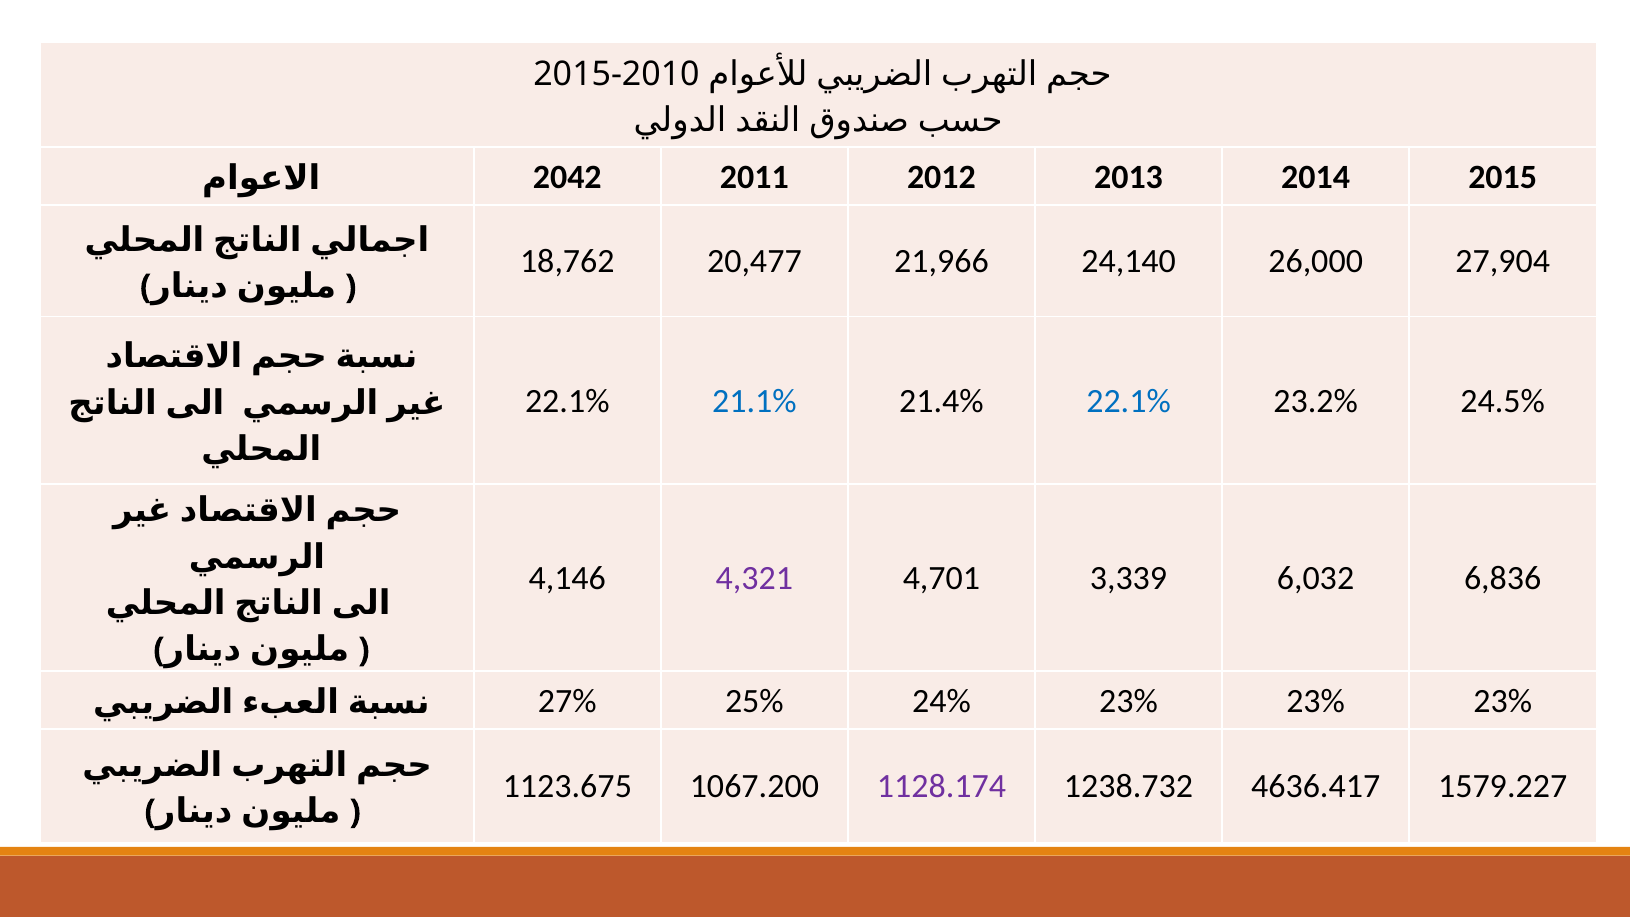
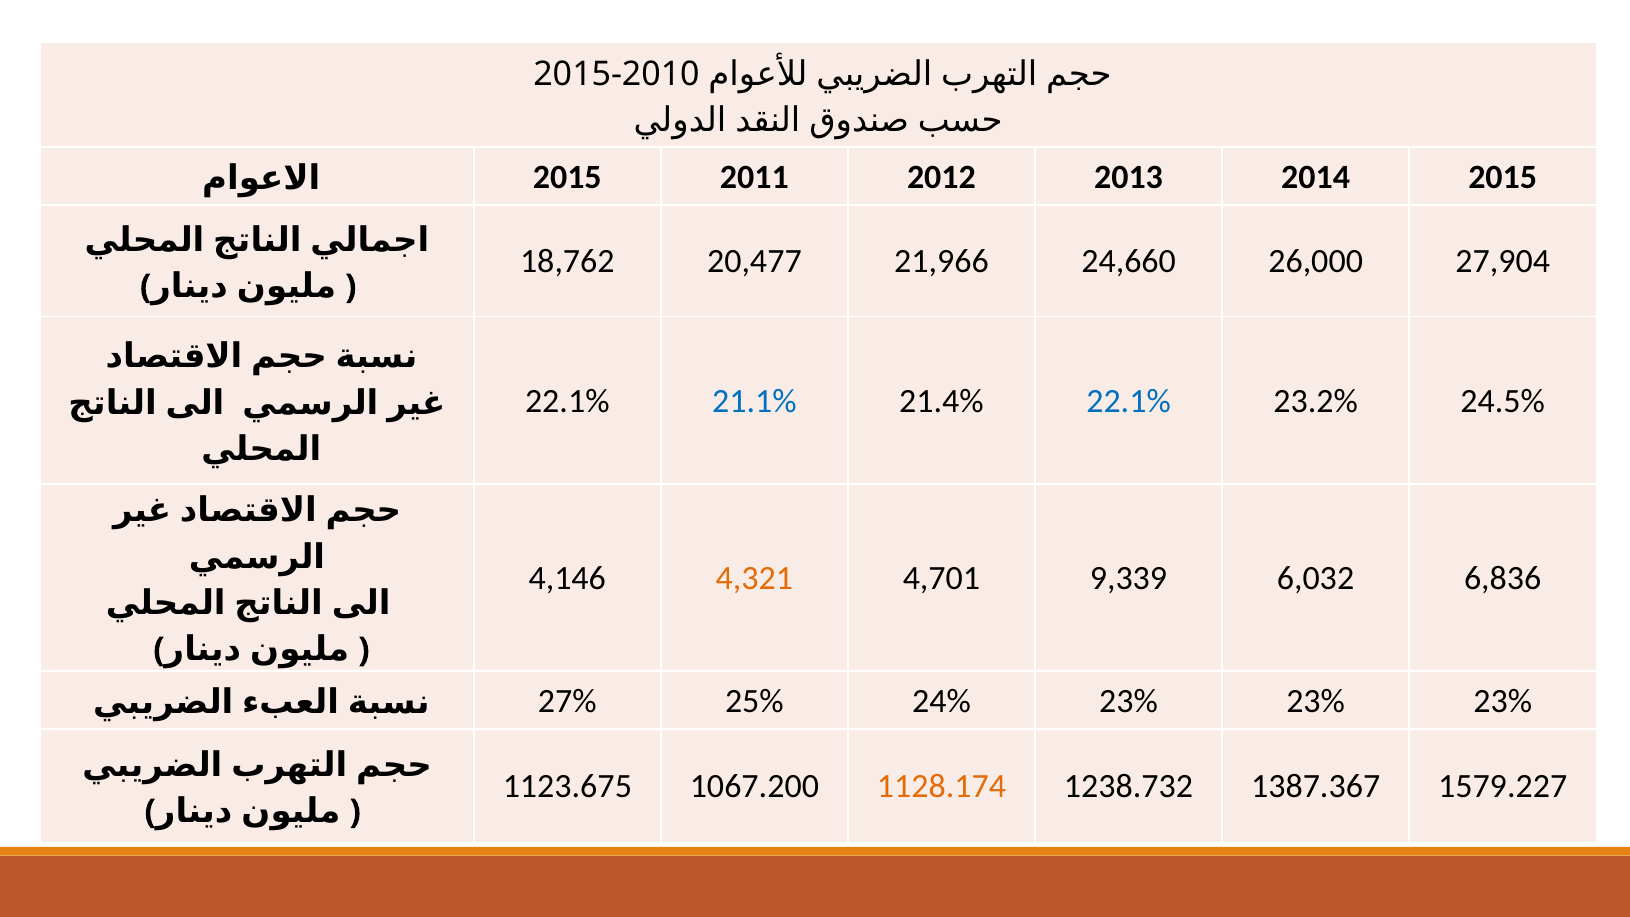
2042: 2042 -> 2015 (567, 177)
24,140: 24,140 -> 24,660 (1129, 262)
4,321 colour: purple -> orange (754, 578)
3,339: 3,339 -> 9,339 (1128, 578)
1128.174 colour: purple -> orange (941, 787)
4636.417: 4636.417 -> 1387.367 (1316, 787)
